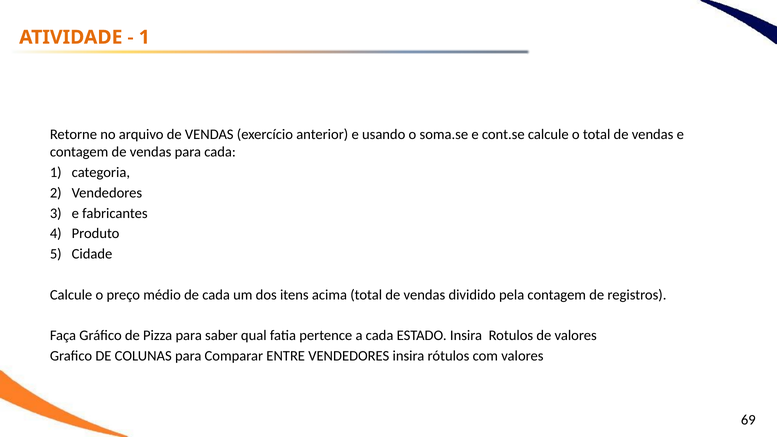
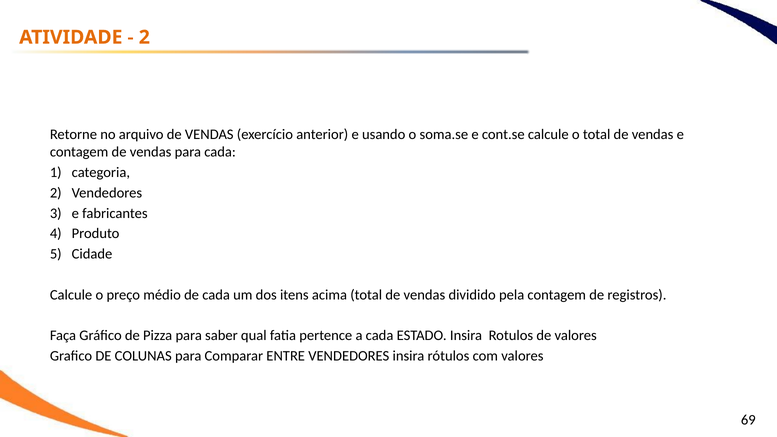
1: 1 -> 2 (144, 37)
